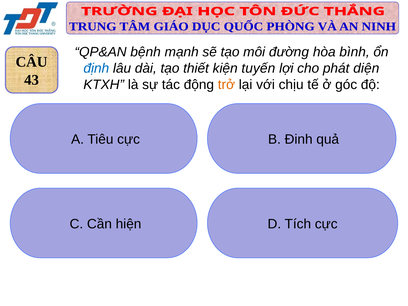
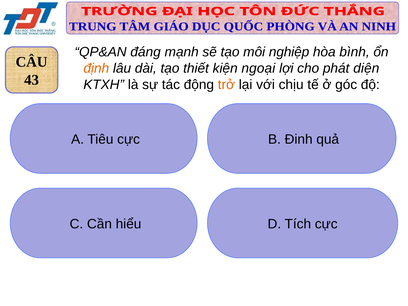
bệnh: bệnh -> đáng (146, 52)
đường: đường -> nghiệp (289, 52)
định colour: blue -> orange (96, 68)
tuyến: tuyến -> ngoại (258, 68)
hiện: hiện -> hiểu (129, 224)
